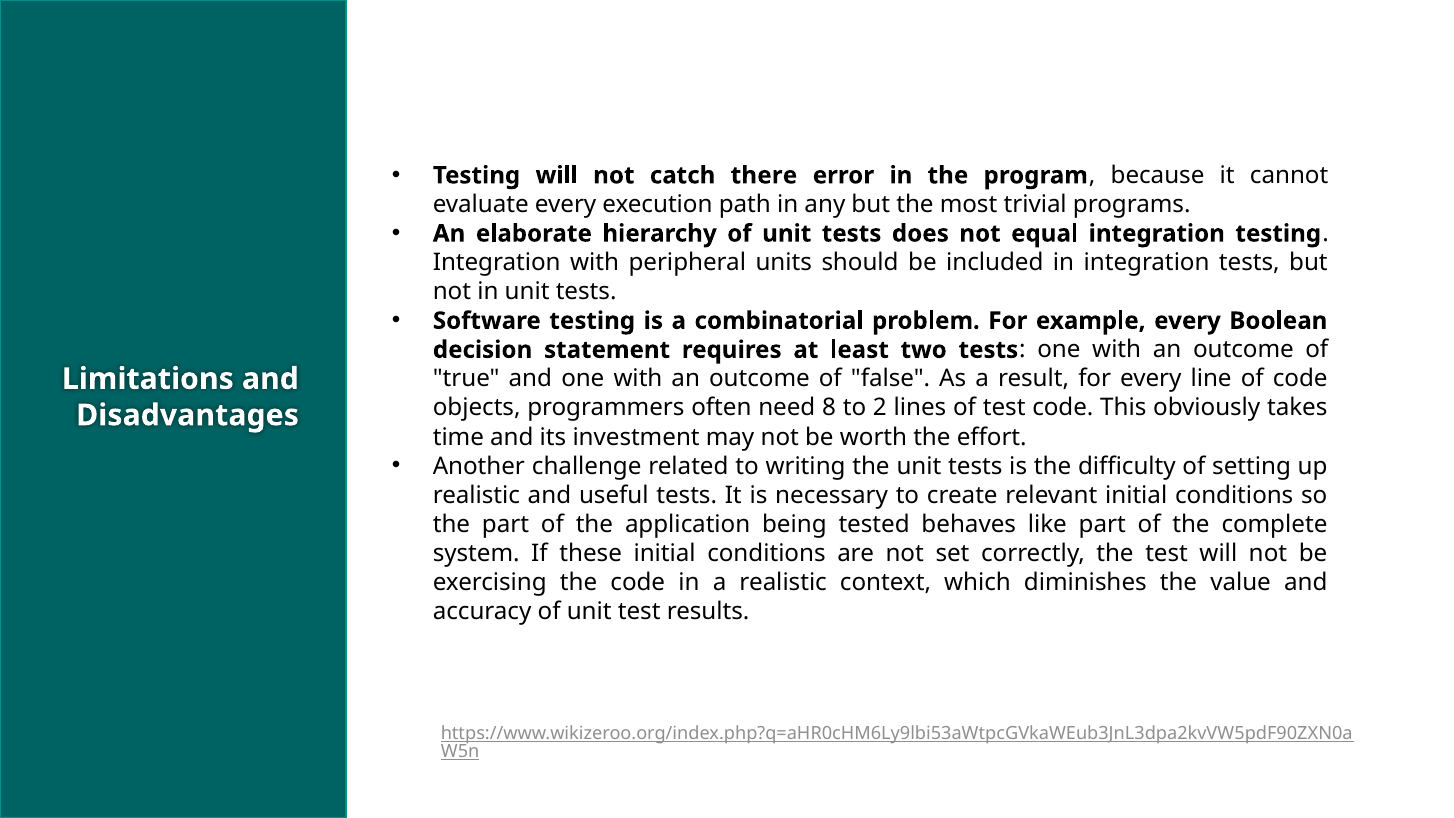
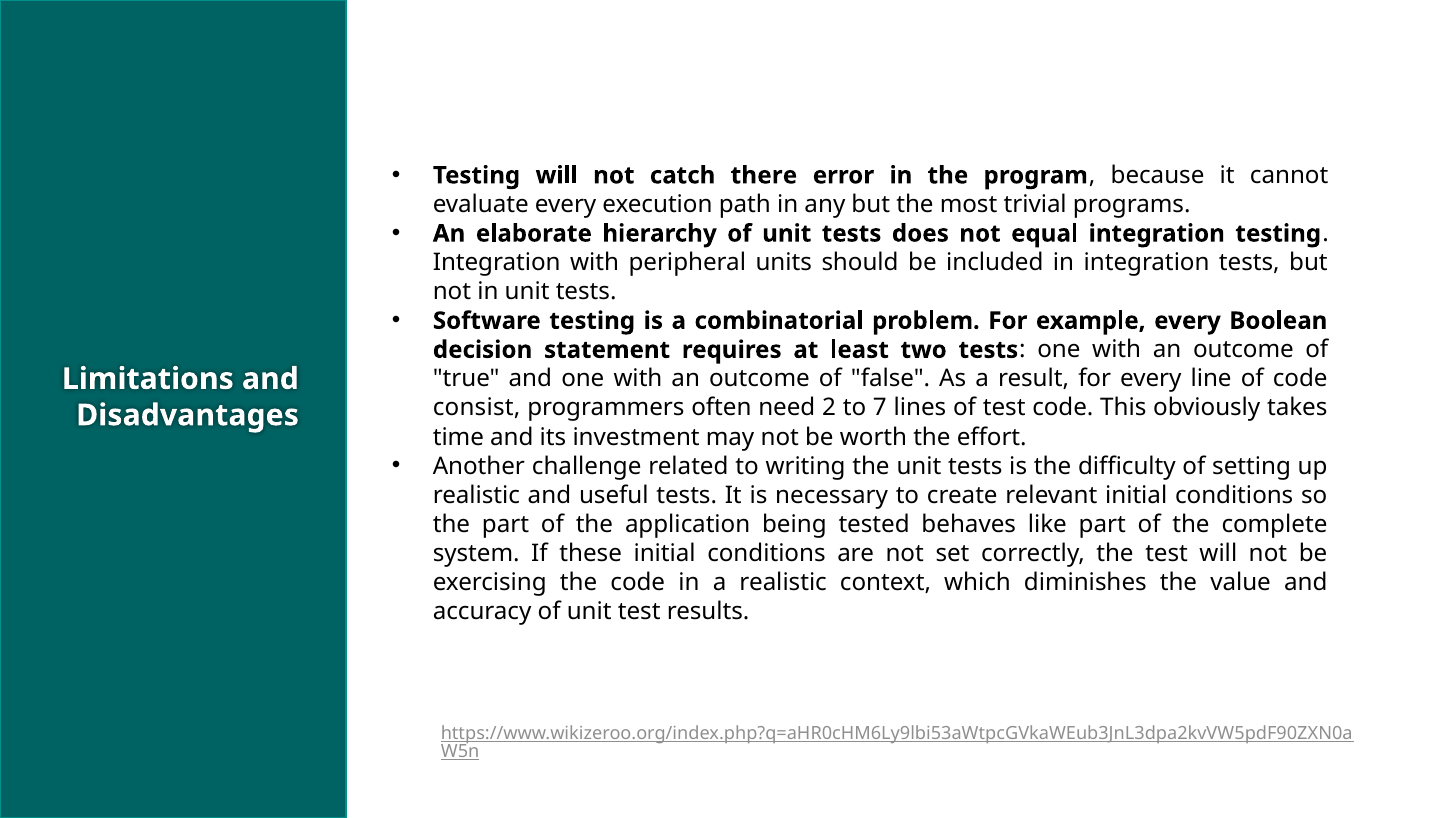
objects: objects -> consist (477, 408)
8: 8 -> 2 (829, 408)
2: 2 -> 7 (880, 408)
